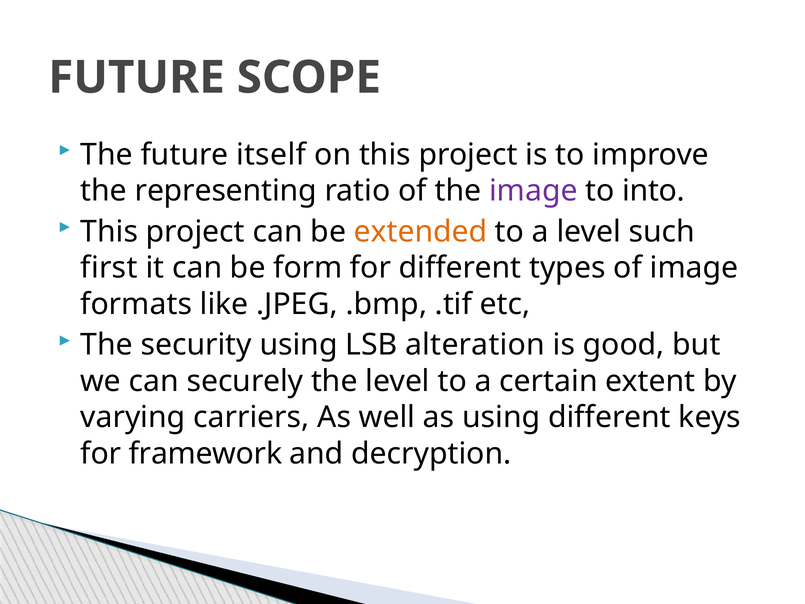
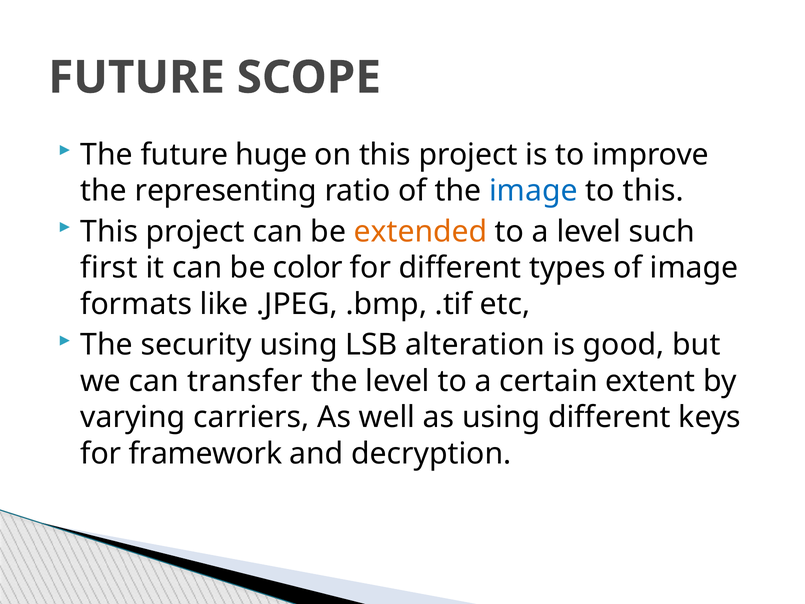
itself: itself -> huge (271, 155)
image colour: purple -> blue (533, 191)
to into: into -> this (653, 191)
form: form -> color (308, 268)
securely: securely -> transfer (245, 381)
